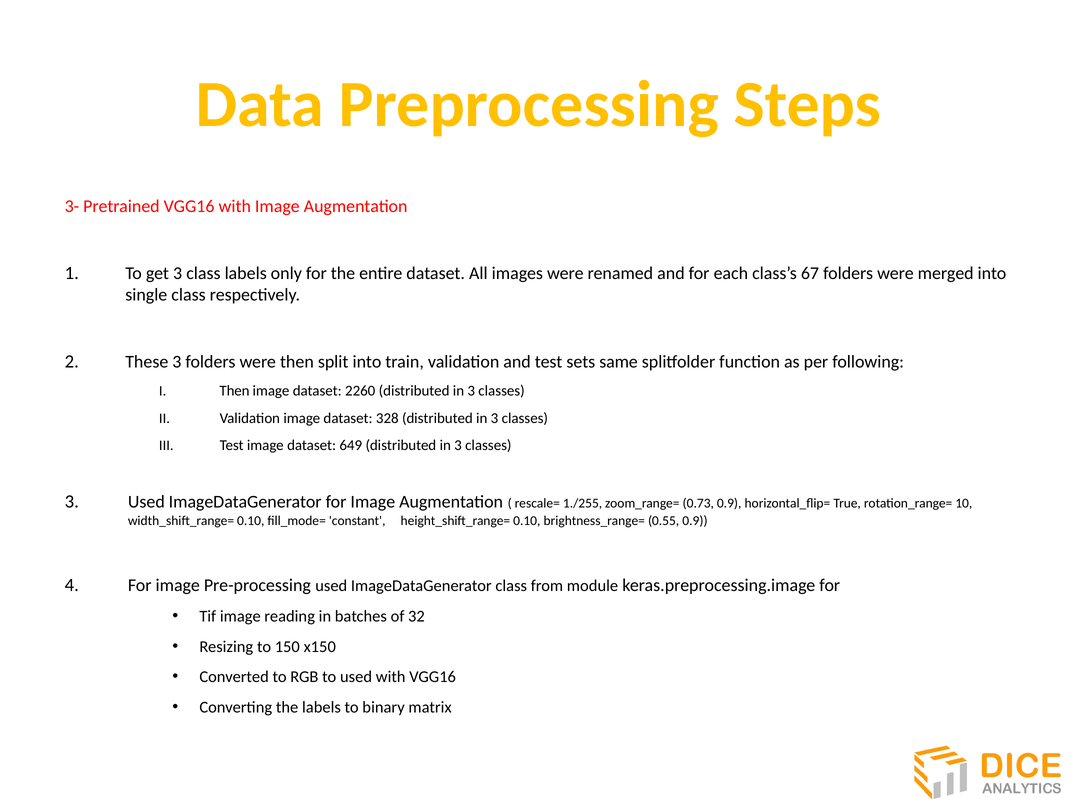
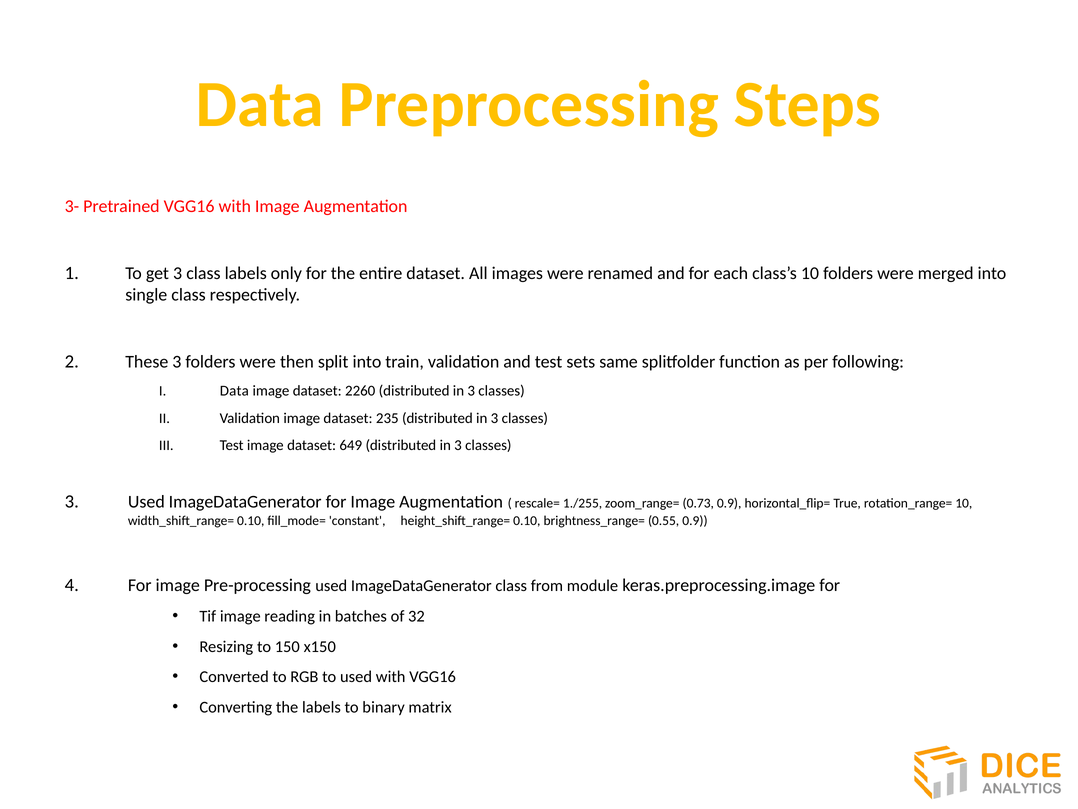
class’s 67: 67 -> 10 (810, 273)
Then: Then -> Data (234, 391)
328: 328 -> 235 (387, 418)
